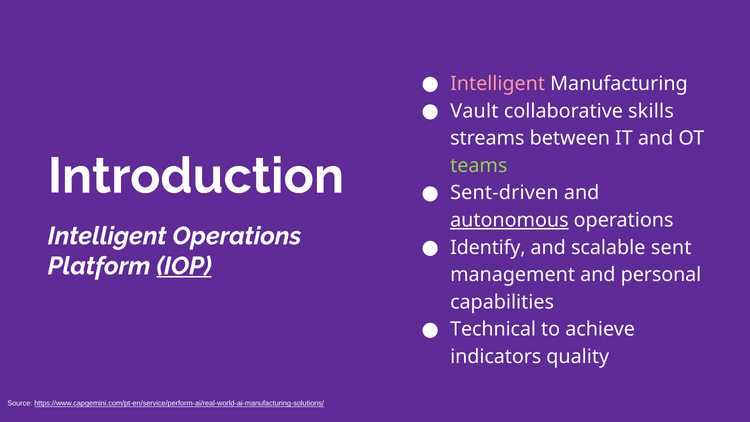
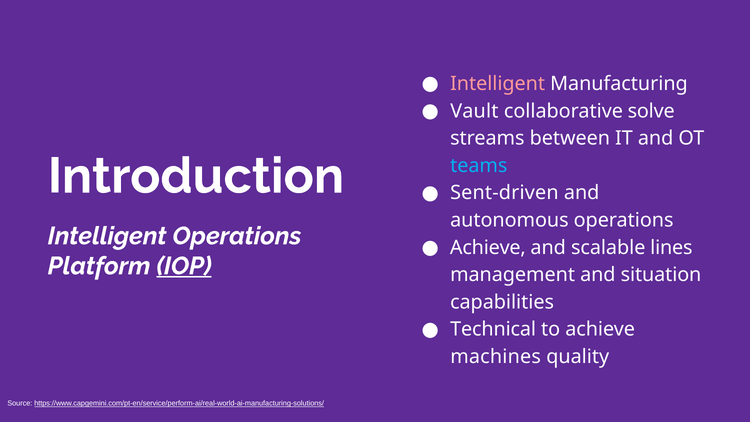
skills: skills -> solve (651, 111)
teams colour: light green -> light blue (479, 166)
autonomous underline: present -> none (509, 220)
Identify: Identify -> Achieve (488, 247)
sent: sent -> lines (671, 247)
personal: personal -> situation (661, 275)
indicators: indicators -> machines (496, 357)
